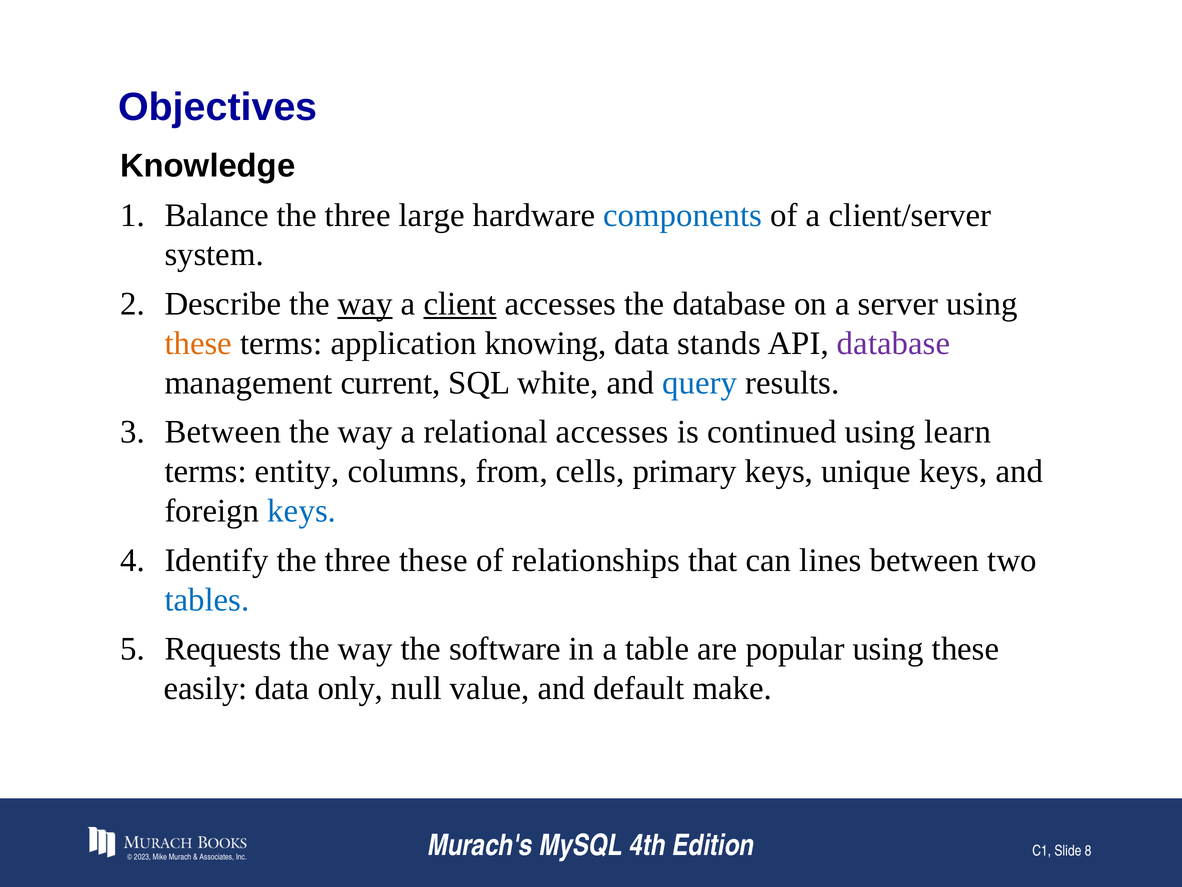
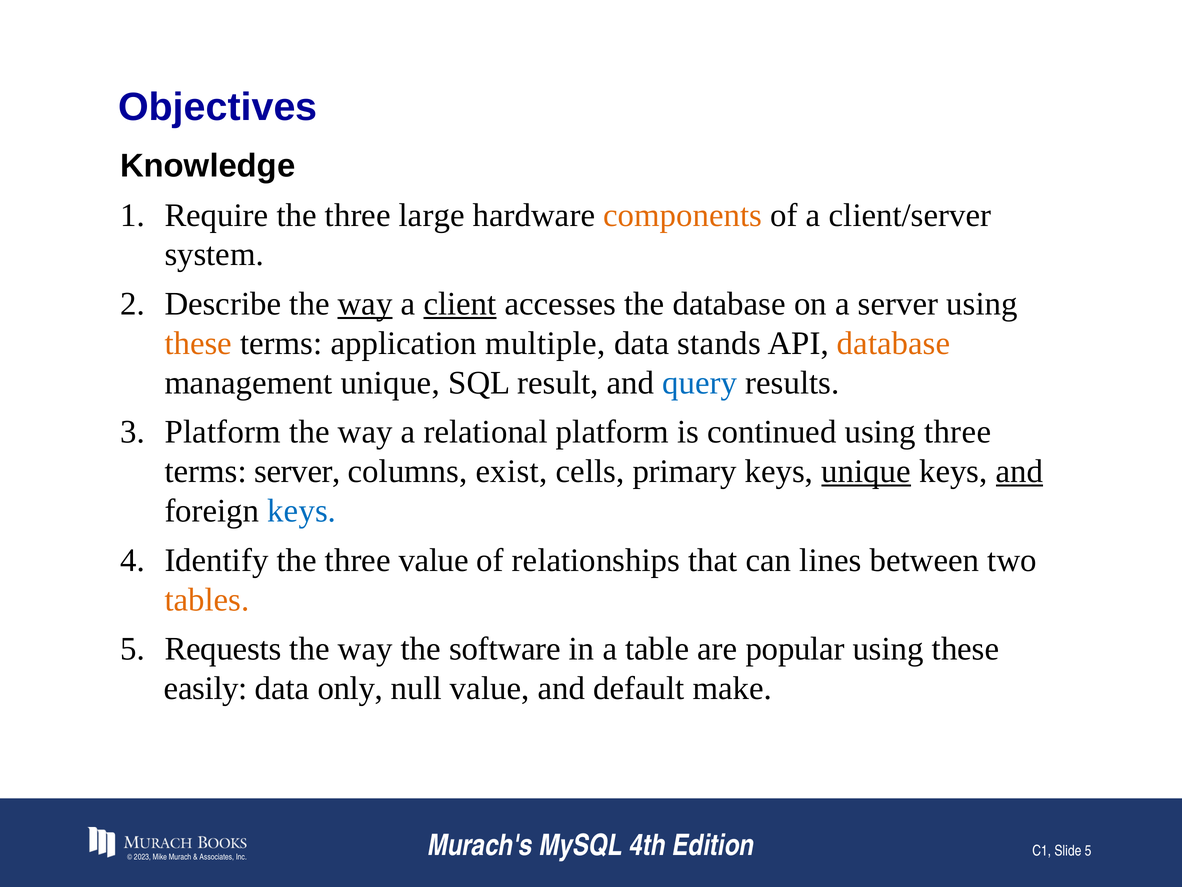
Balance: Balance -> Require (216, 215)
components colour: blue -> orange (683, 215)
knowing: knowing -> multiple (545, 343)
database colour: purple -> orange (894, 343)
management current: current -> unique (390, 383)
white: white -> result (558, 383)
Between: Between -> Platform (223, 432)
relational accesses: accesses -> platform (612, 432)
using learn: learn -> three (958, 432)
terms entity: entity -> server (297, 471)
from: from -> exist (511, 471)
unique underline: none -> present (866, 471)
and underline: none -> present (1019, 471)
three these: these -> value (434, 560)
tables colour: blue -> orange (207, 599)
Slide 8: 8 -> 5 (1088, 850)
